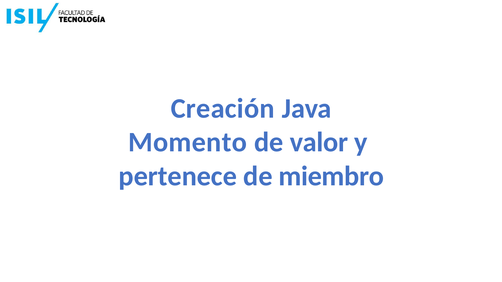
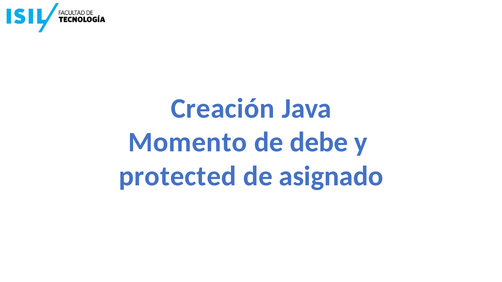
valor: valor -> debe (319, 143)
pertenece: pertenece -> protected (178, 176)
miembro: miembro -> asignado (331, 176)
